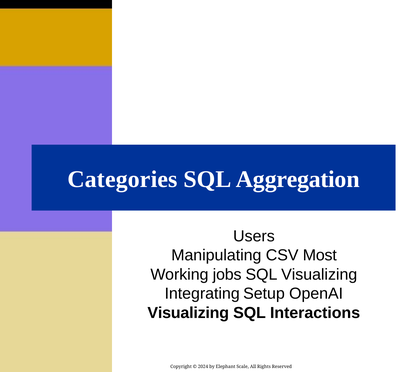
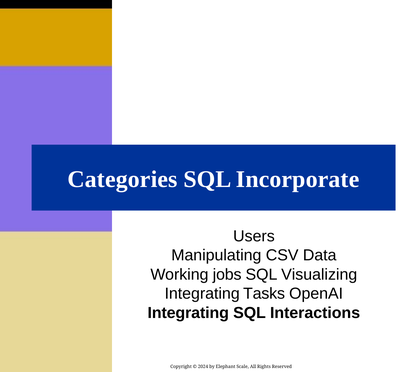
Aggregation: Aggregation -> Incorporate (298, 179)
Most: Most -> Data (320, 255)
Setup: Setup -> Tasks (264, 294)
Visualizing: Visualizing -> Integrating (188, 313)
